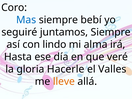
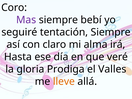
Mas colour: blue -> purple (26, 20)
juntamos: juntamos -> tentación (64, 32)
lindo: lindo -> claro (54, 44)
Hacerle: Hacerle -> Prodiga (66, 69)
